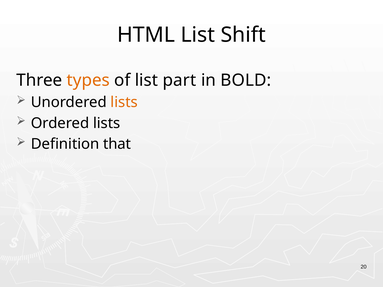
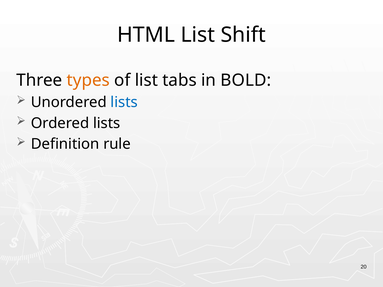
part: part -> tabs (179, 80)
lists colour: orange -> blue (124, 102)
that: that -> rule (117, 144)
